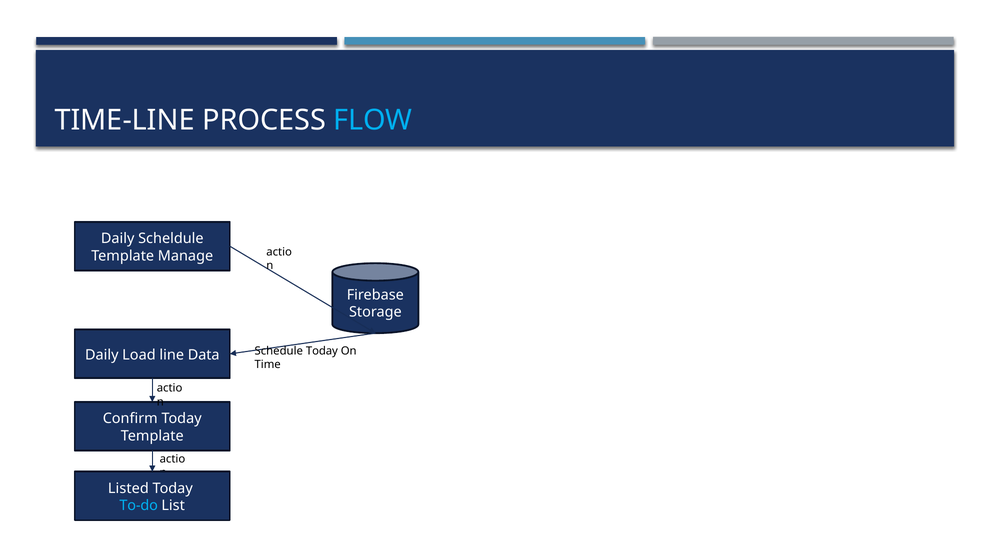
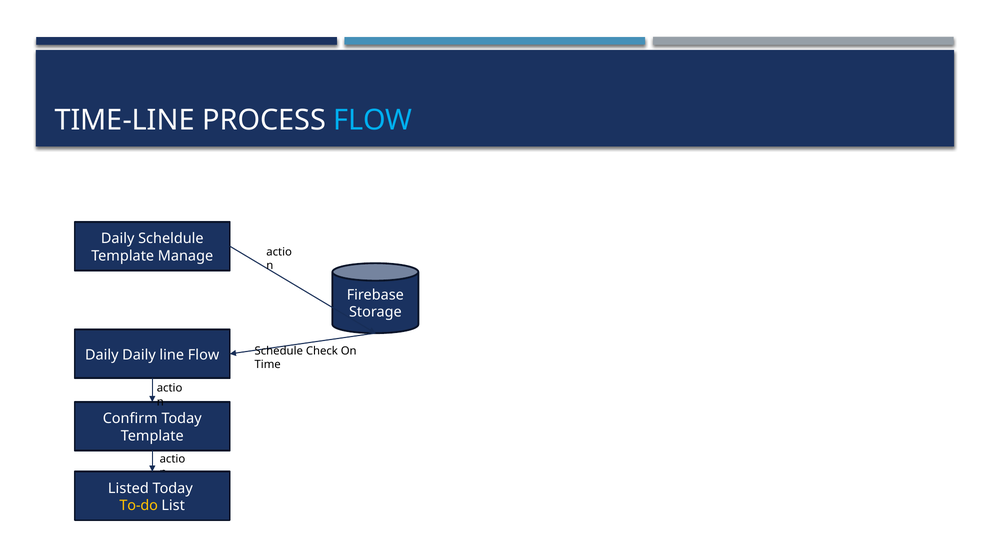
Schedule Today: Today -> Check (322, 351)
Daily Load: Load -> Daily (139, 355)
line Data: Data -> Flow (204, 355)
To-do colour: light blue -> yellow (139, 505)
